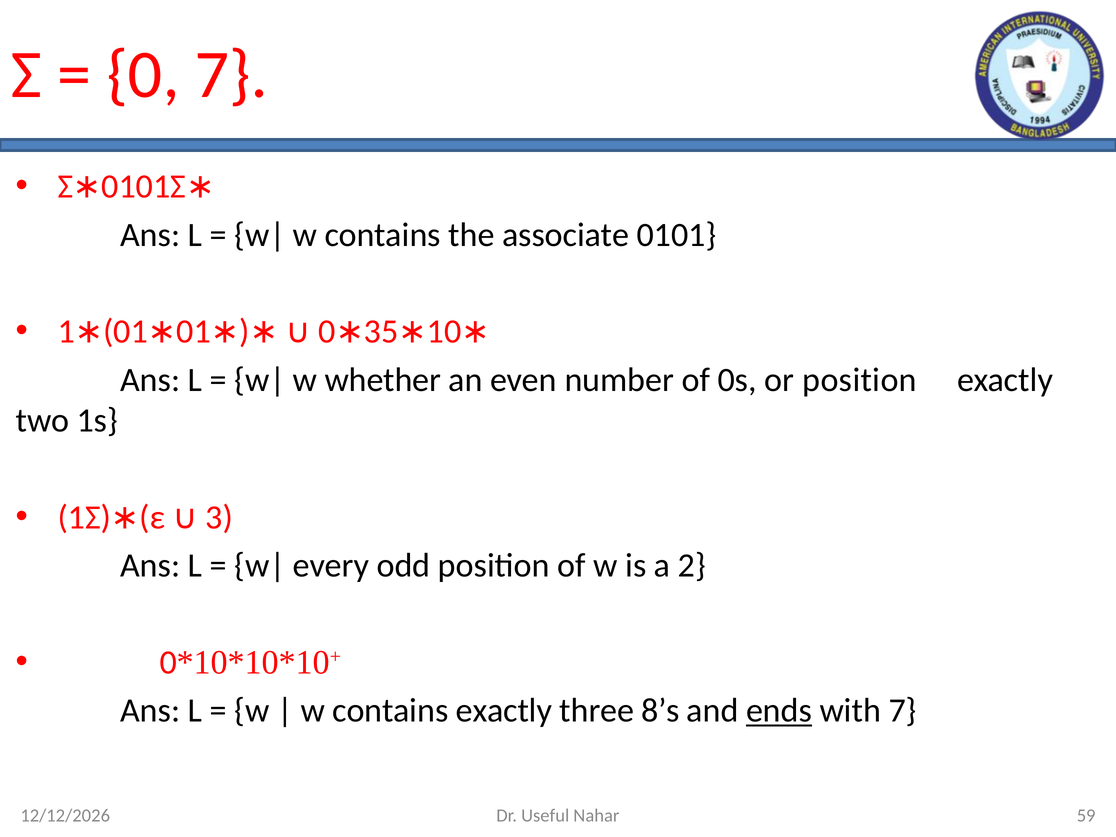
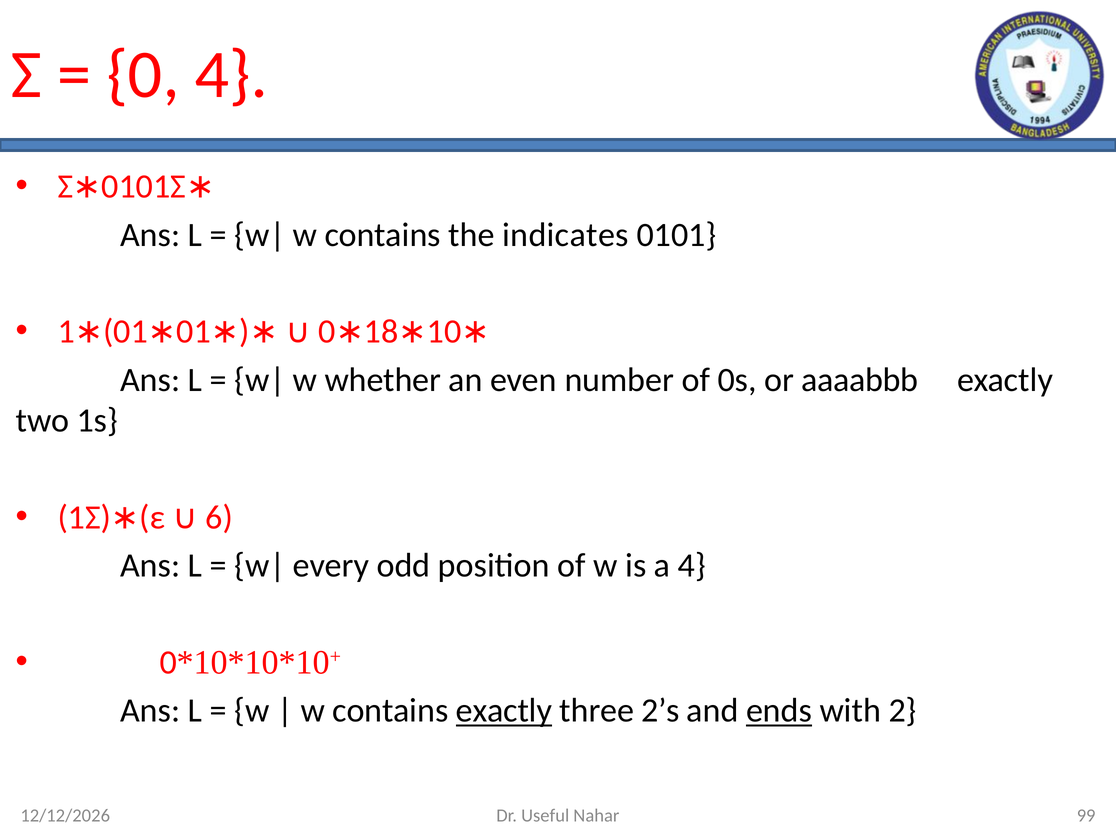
0 7: 7 -> 4 (231, 75)
associate: associate -> indicates (565, 235)
35: 35 -> 18 (381, 332)
or position: position -> aaaabbb (860, 380)
3: 3 -> 6 (219, 517)
a 2: 2 -> 4 (692, 566)
exactly underline: none -> present (504, 711)
8’s: 8’s -> 2’s (660, 711)
with 7: 7 -> 2 (903, 711)
59: 59 -> 99 (1086, 816)
